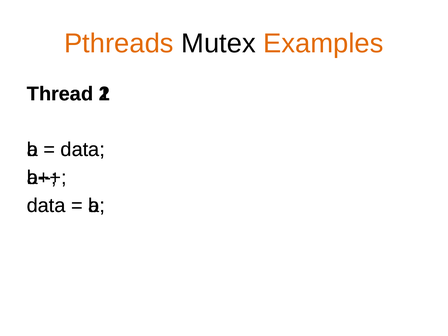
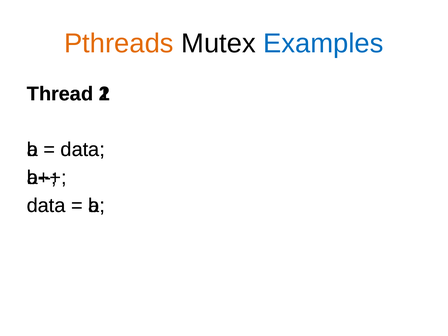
Examples colour: orange -> blue (323, 43)
